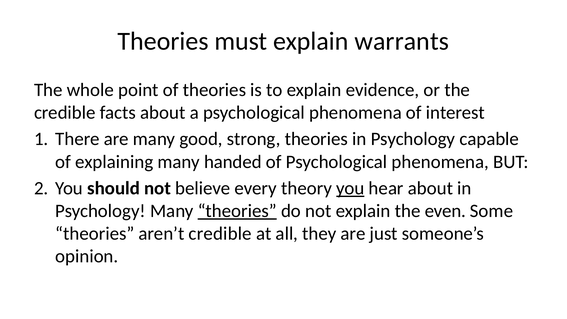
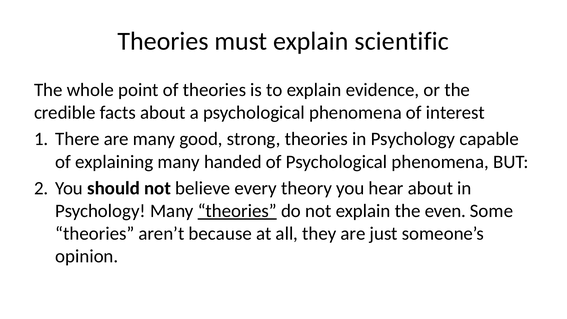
warrants: warrants -> scientific (402, 41)
you underline: present -> none (350, 188)
aren’t credible: credible -> because (220, 234)
